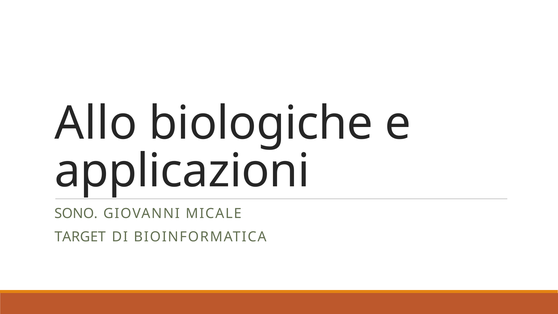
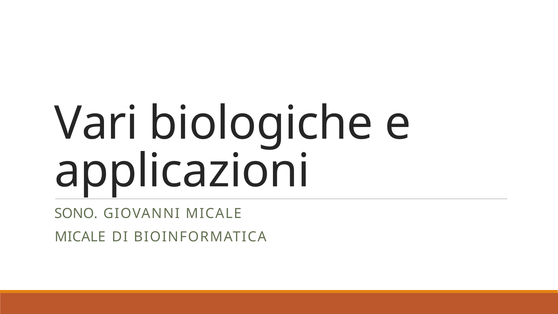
Allo: Allo -> Vari (96, 124)
TARGET: TARGET -> MICALE (80, 237)
